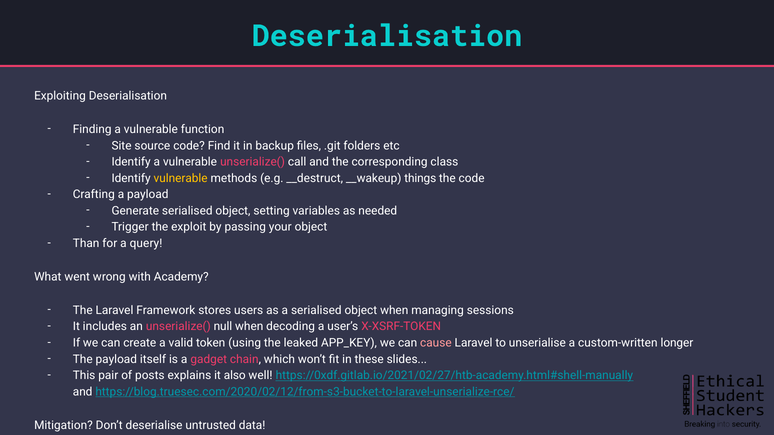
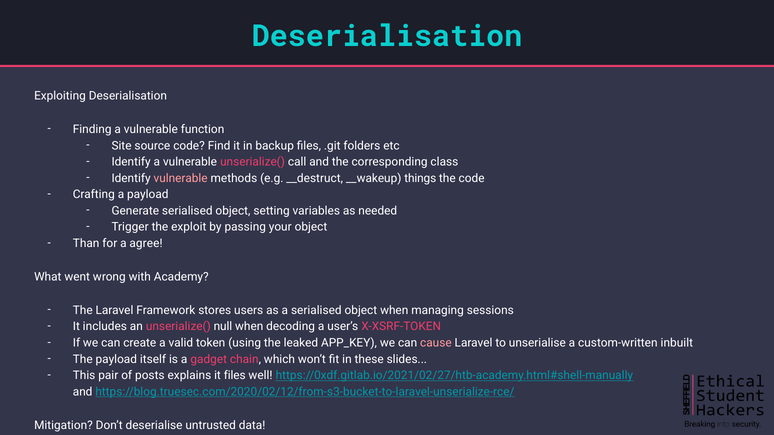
vulnerable colour: yellow -> pink (181, 178)
query: query -> agree (146, 244)
longer: longer -> inbuilt (677, 343)
it also: also -> files (235, 376)
